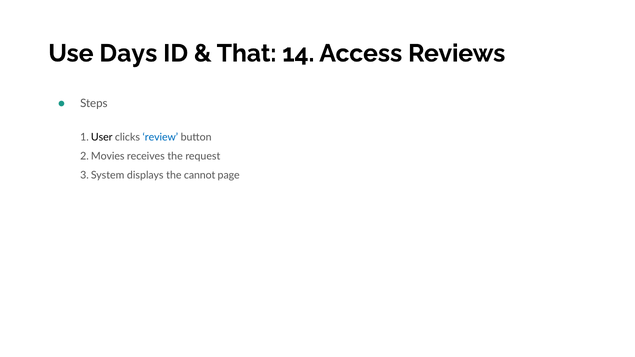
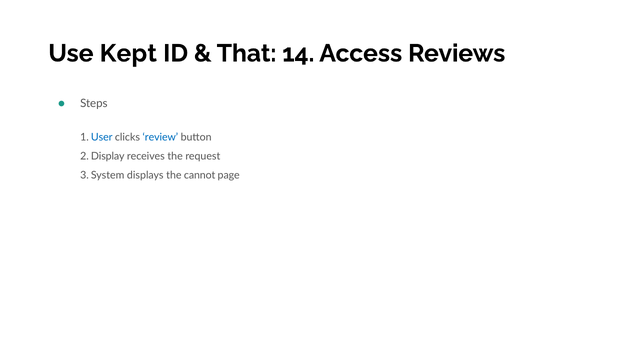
Days: Days -> Kept (128, 53)
User colour: black -> blue (102, 137)
Movies: Movies -> Display (108, 156)
